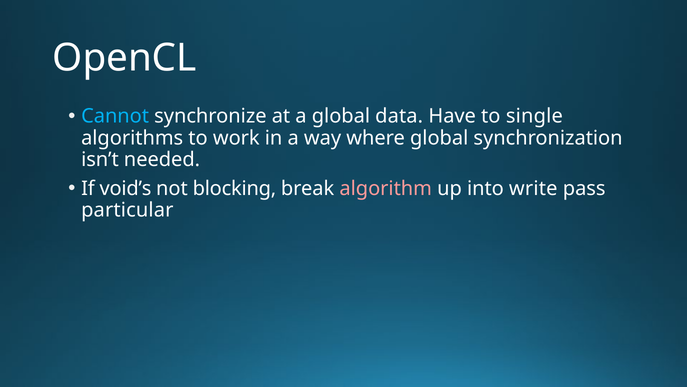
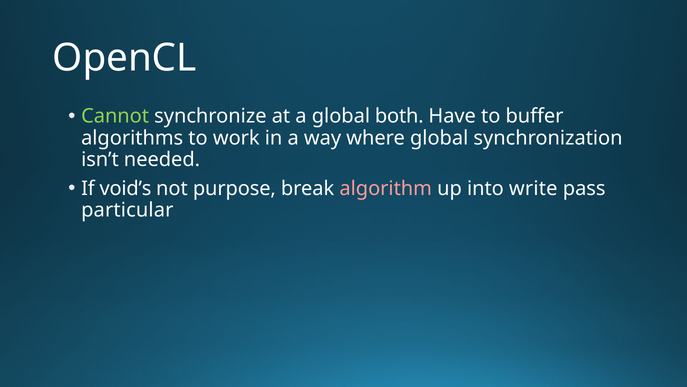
Cannot colour: light blue -> light green (115, 116)
data: data -> both (399, 116)
single: single -> buffer (535, 116)
blocking: blocking -> purpose (234, 188)
